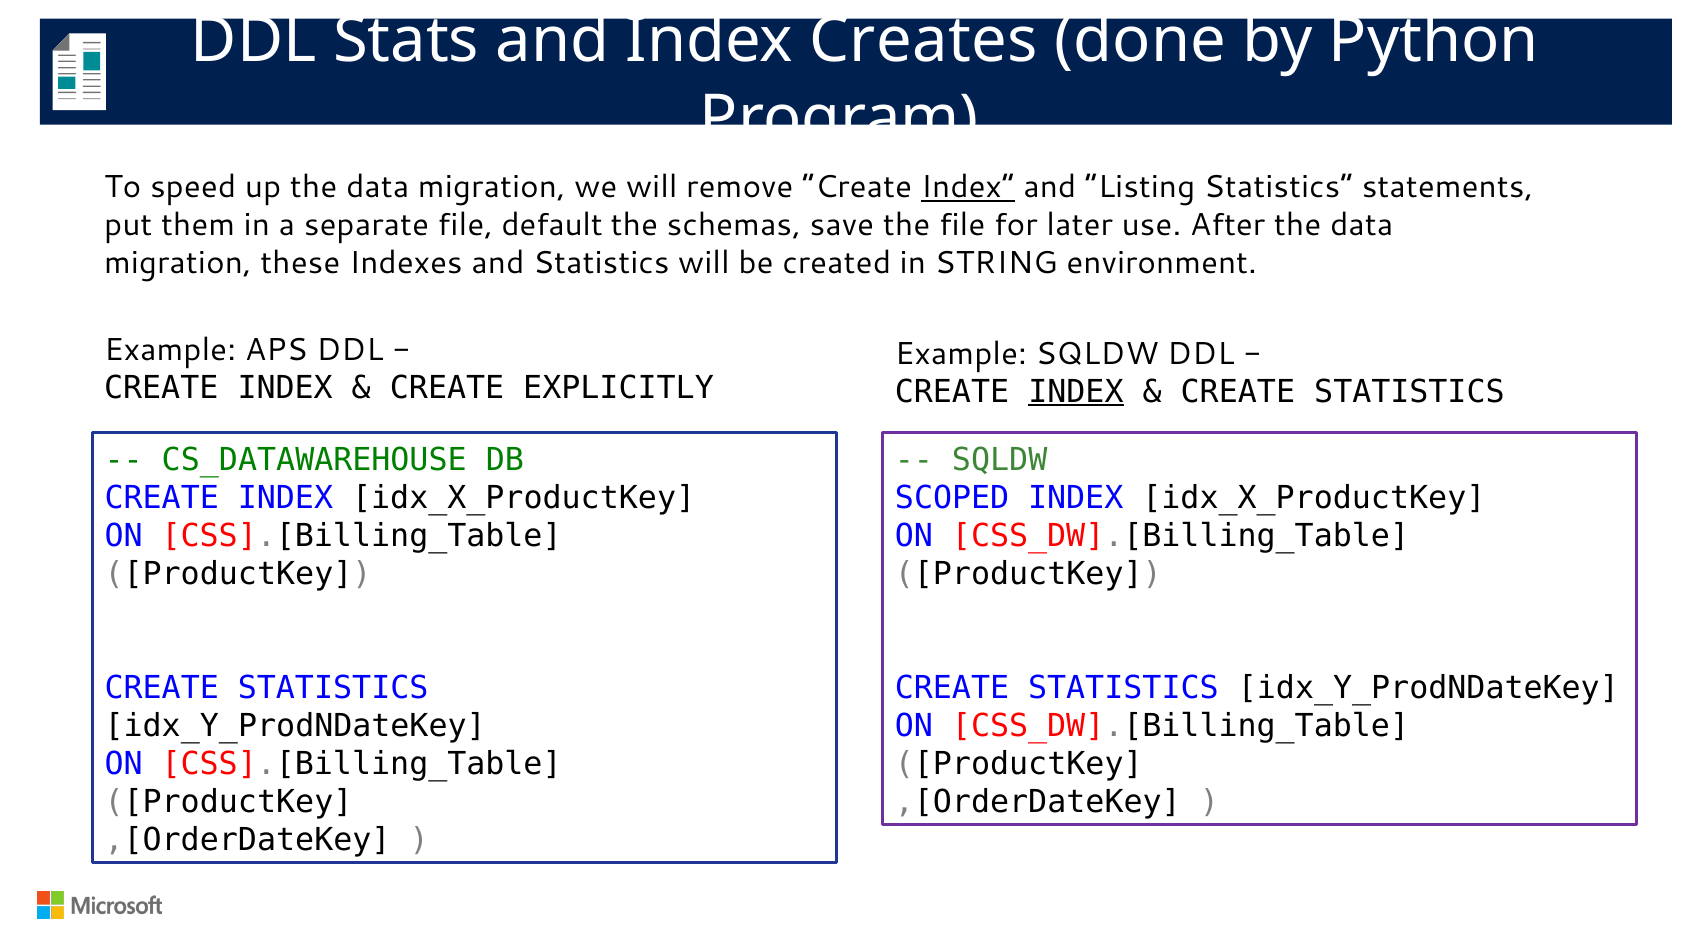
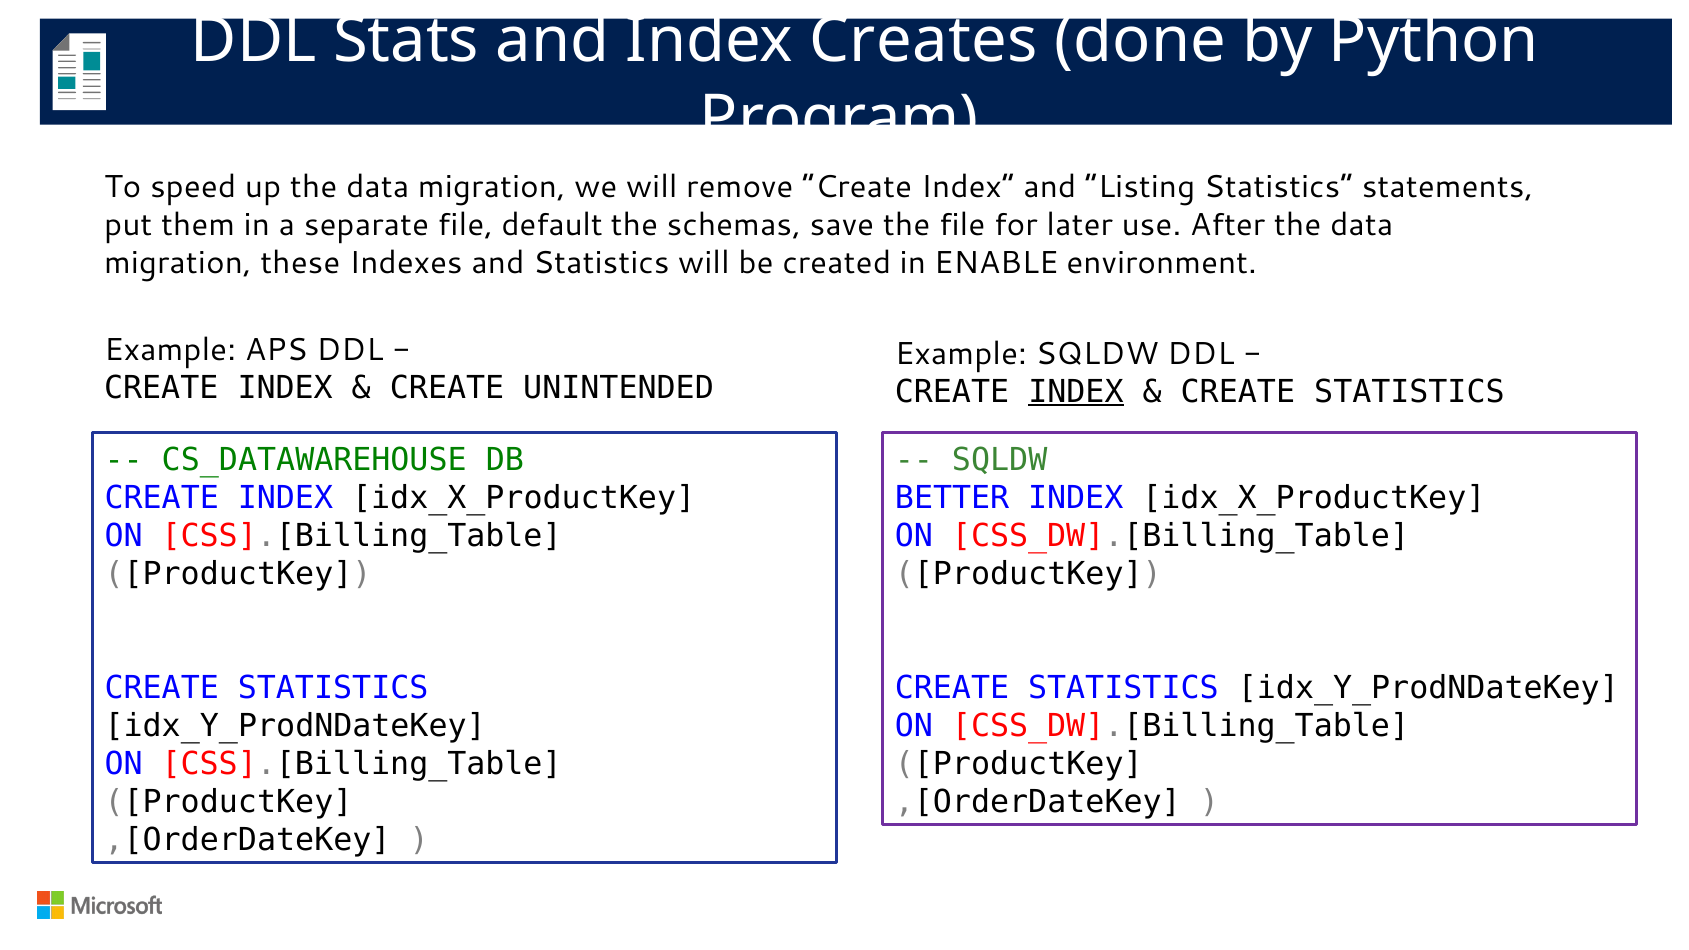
Index underline: present -> none (968, 187)
STRING: STRING -> ENABLE (996, 263)
EXPLICITLY: EXPLICITLY -> UNINTENDED (619, 388)
SCOPED: SCOPED -> BETTER (952, 498)
